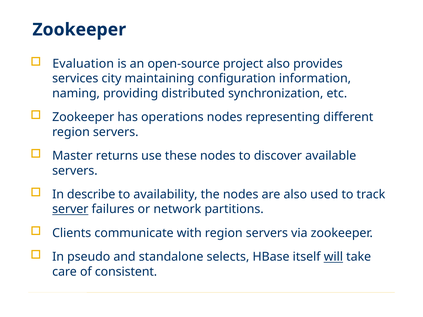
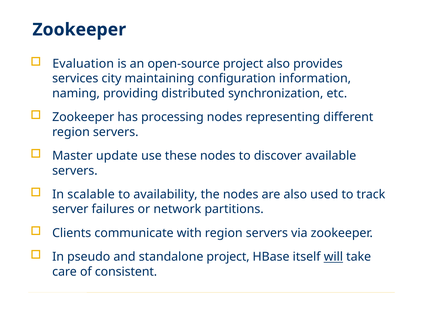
operations: operations -> processing (172, 117)
returns: returns -> update (117, 156)
describe: describe -> scalable (91, 195)
server underline: present -> none (70, 209)
standalone selects: selects -> project (228, 257)
